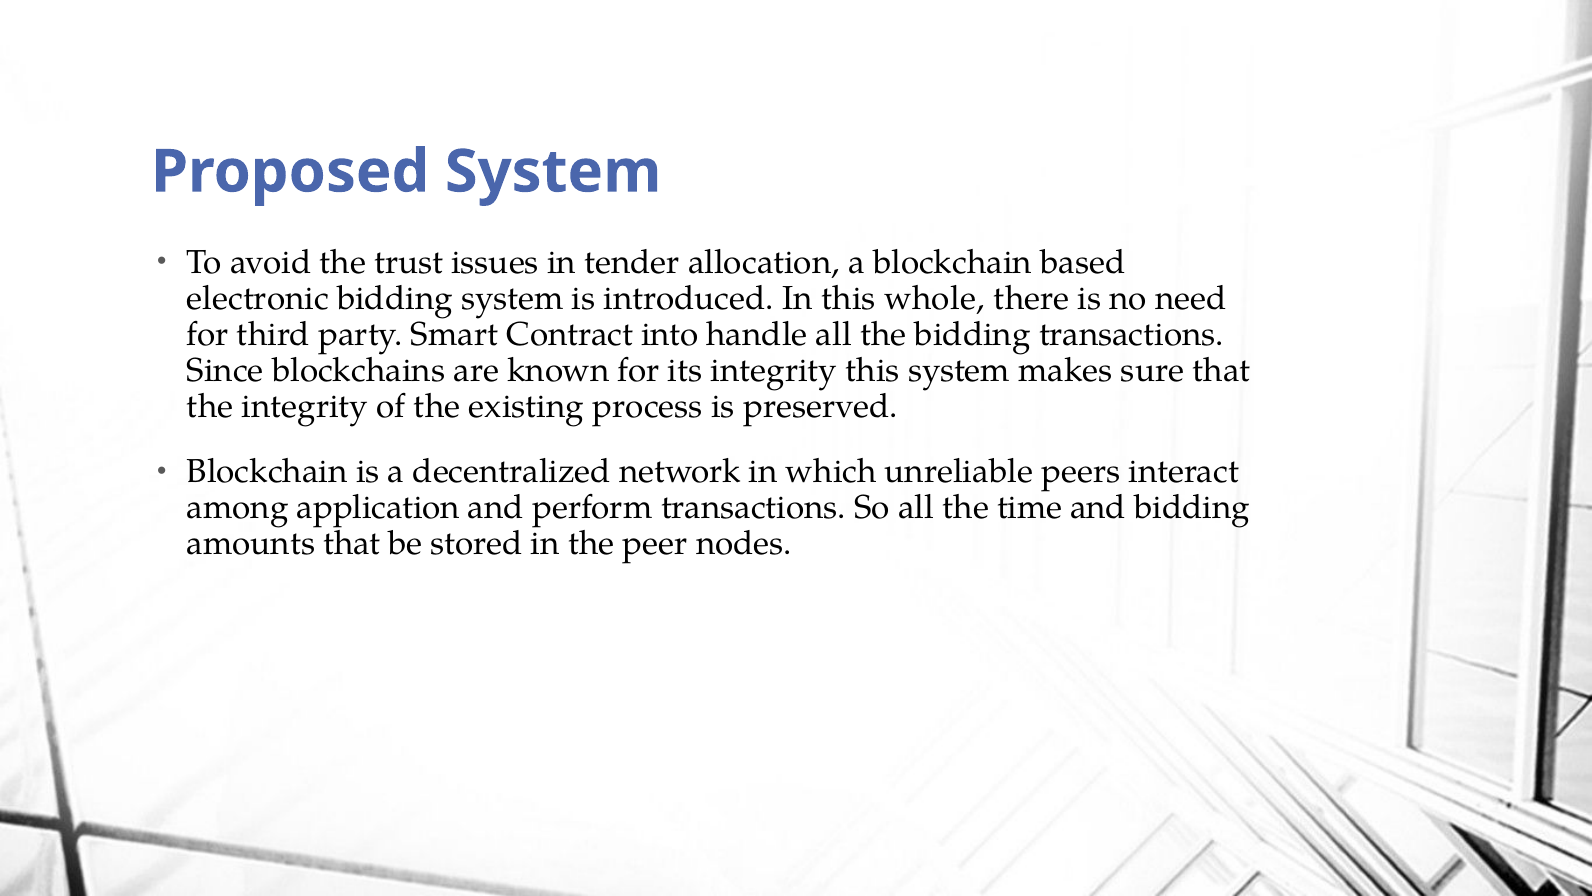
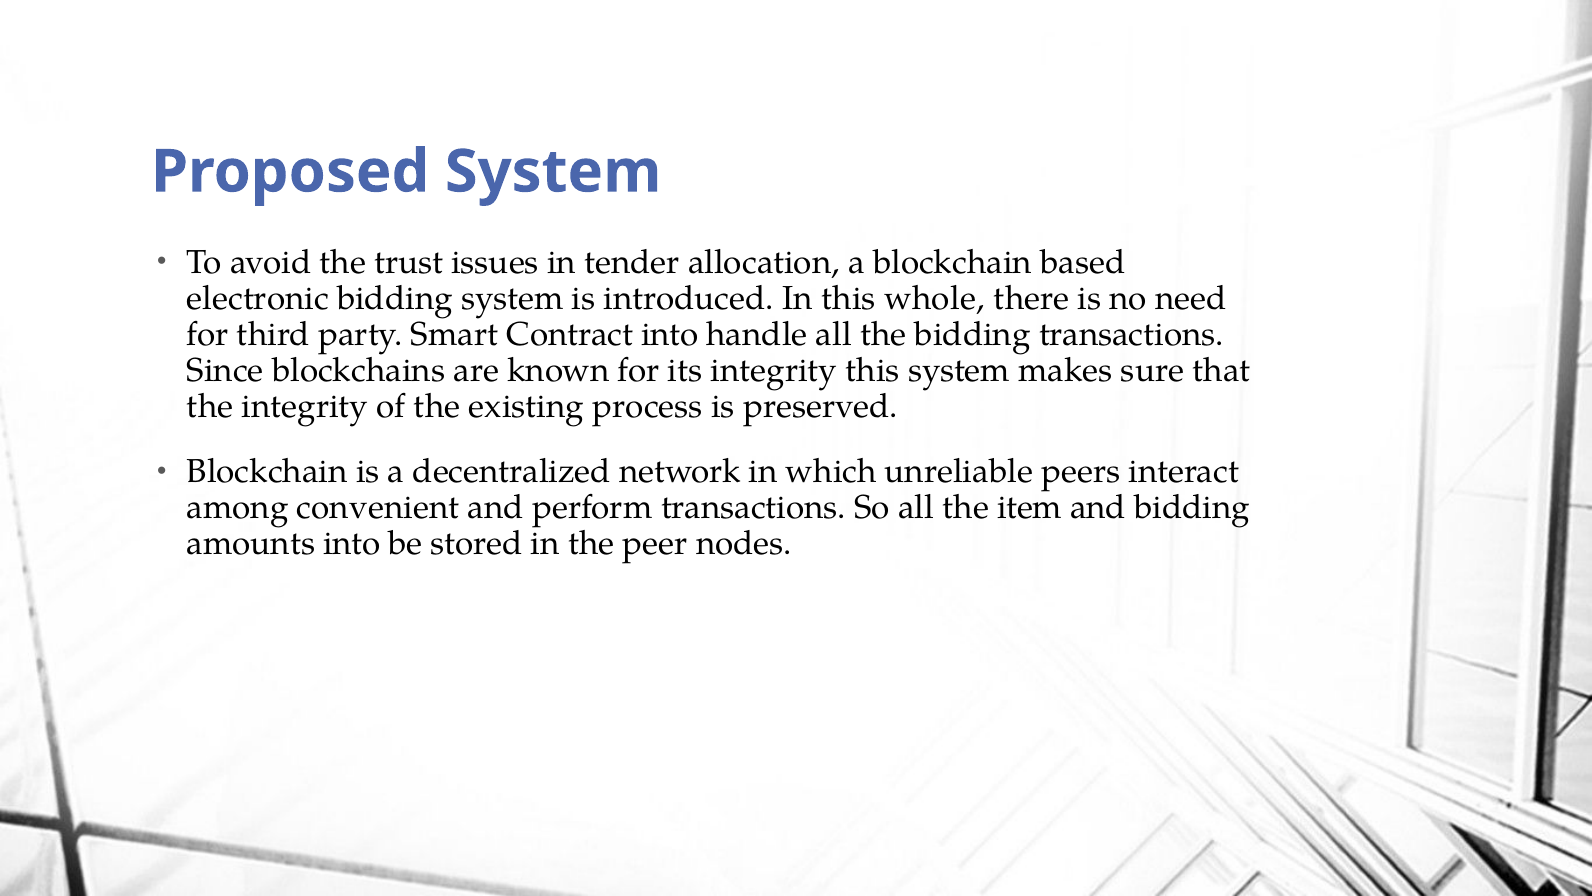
application: application -> convenient (378, 508)
time: time -> item (1030, 508)
amounts that: that -> into (352, 544)
